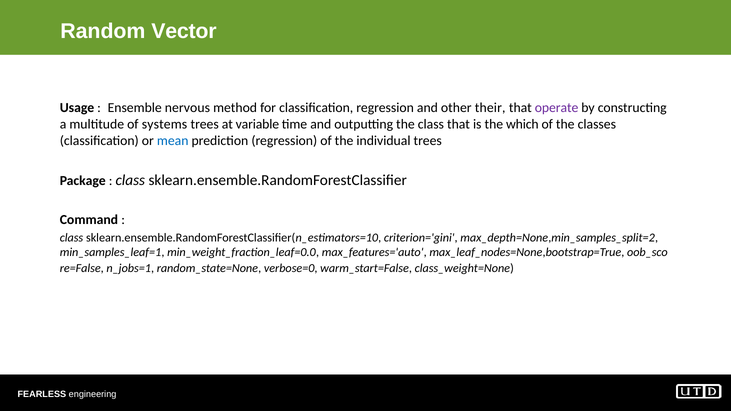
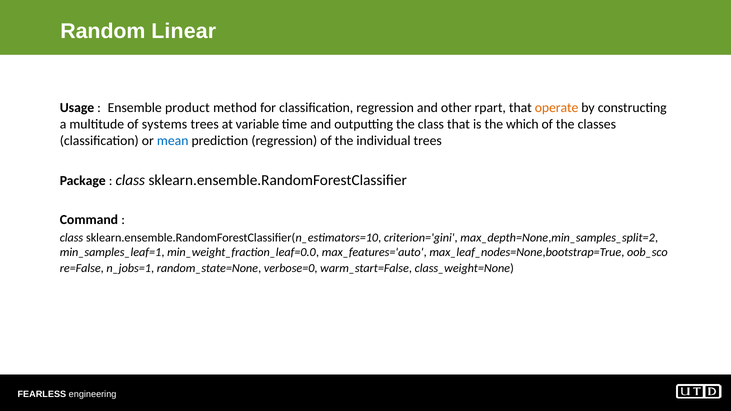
Vector: Vector -> Linear (184, 31)
nervous: nervous -> product (187, 108)
their: their -> rpart (490, 108)
operate colour: purple -> orange (557, 108)
